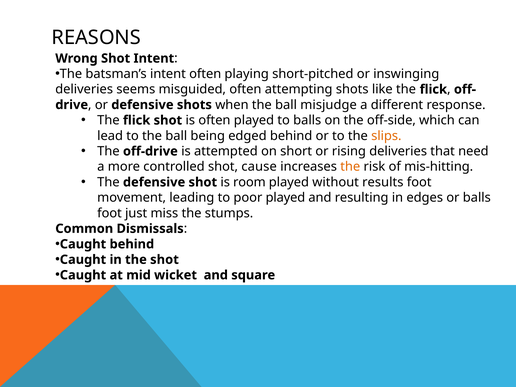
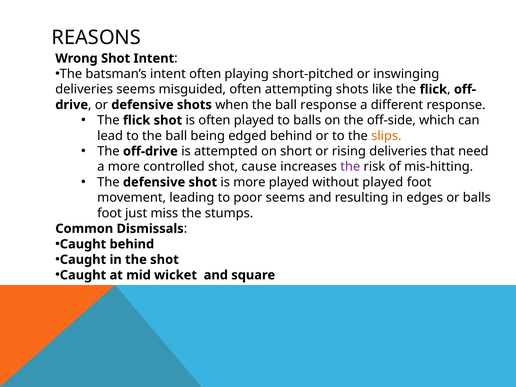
ball misjudge: misjudge -> response (329, 105)
the colour: orange -> purple (350, 167)
is room: room -> more (249, 182)
without results: results -> played (383, 182)
poor played: played -> seems (285, 198)
